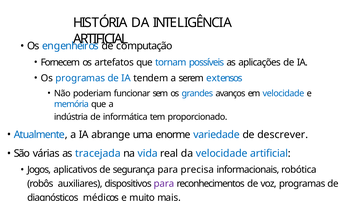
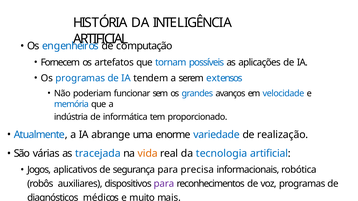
descrever: descrever -> realização (283, 135)
vida colour: blue -> orange (148, 154)
da velocidade: velocidade -> tecnologia (222, 154)
